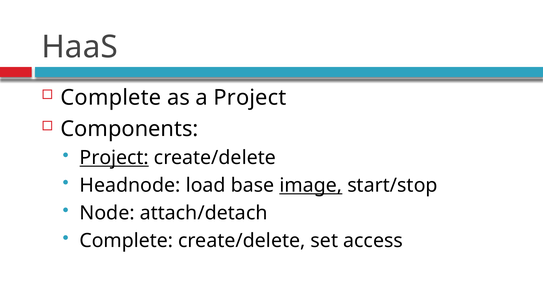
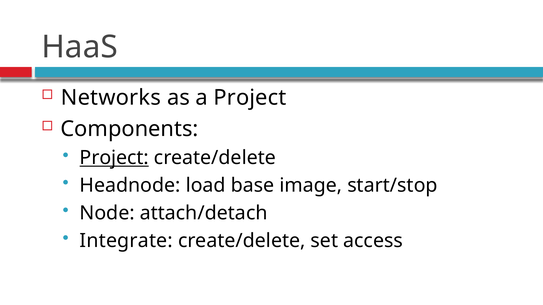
Complete: Complete -> Networks (111, 98)
image underline: present -> none (311, 186)
Complete: Complete -> Integrate (126, 241)
